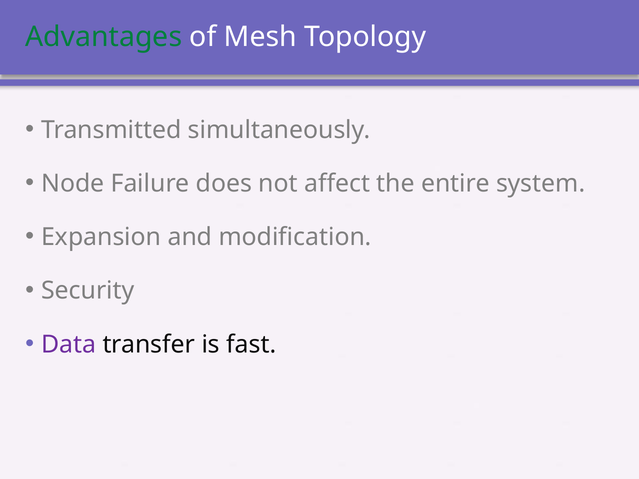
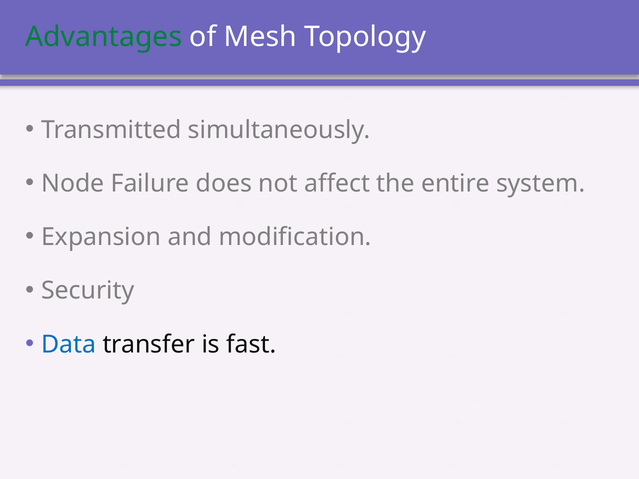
Data colour: purple -> blue (69, 345)
